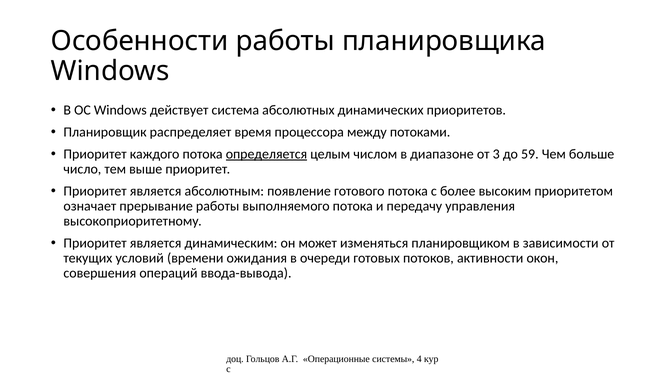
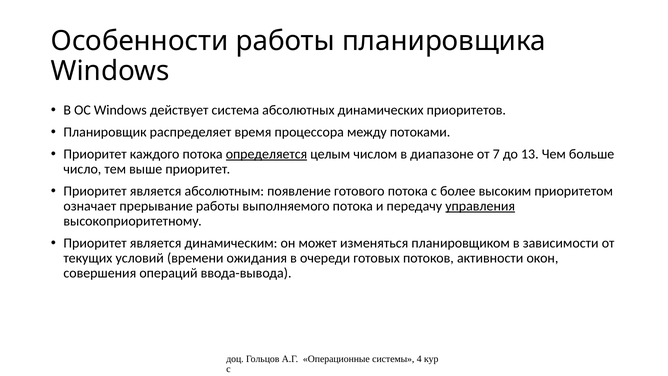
3: 3 -> 7 (496, 154)
59: 59 -> 13 (530, 154)
управления underline: none -> present (480, 206)
